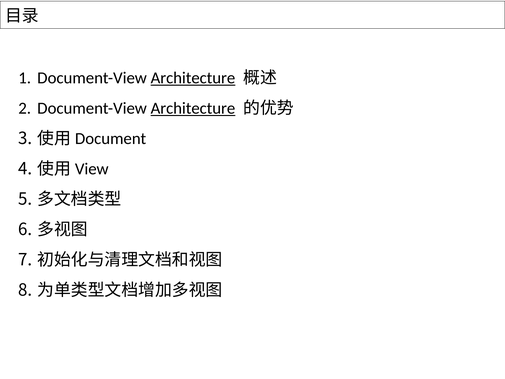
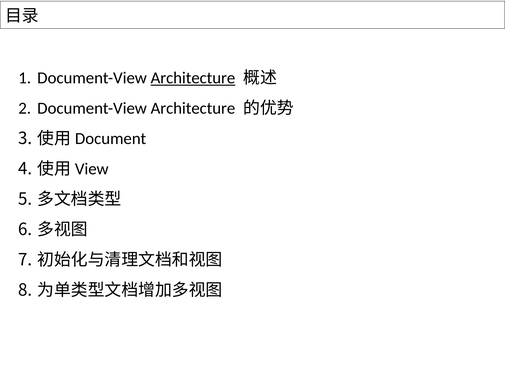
Architecture underline: present -> none (193, 108)
